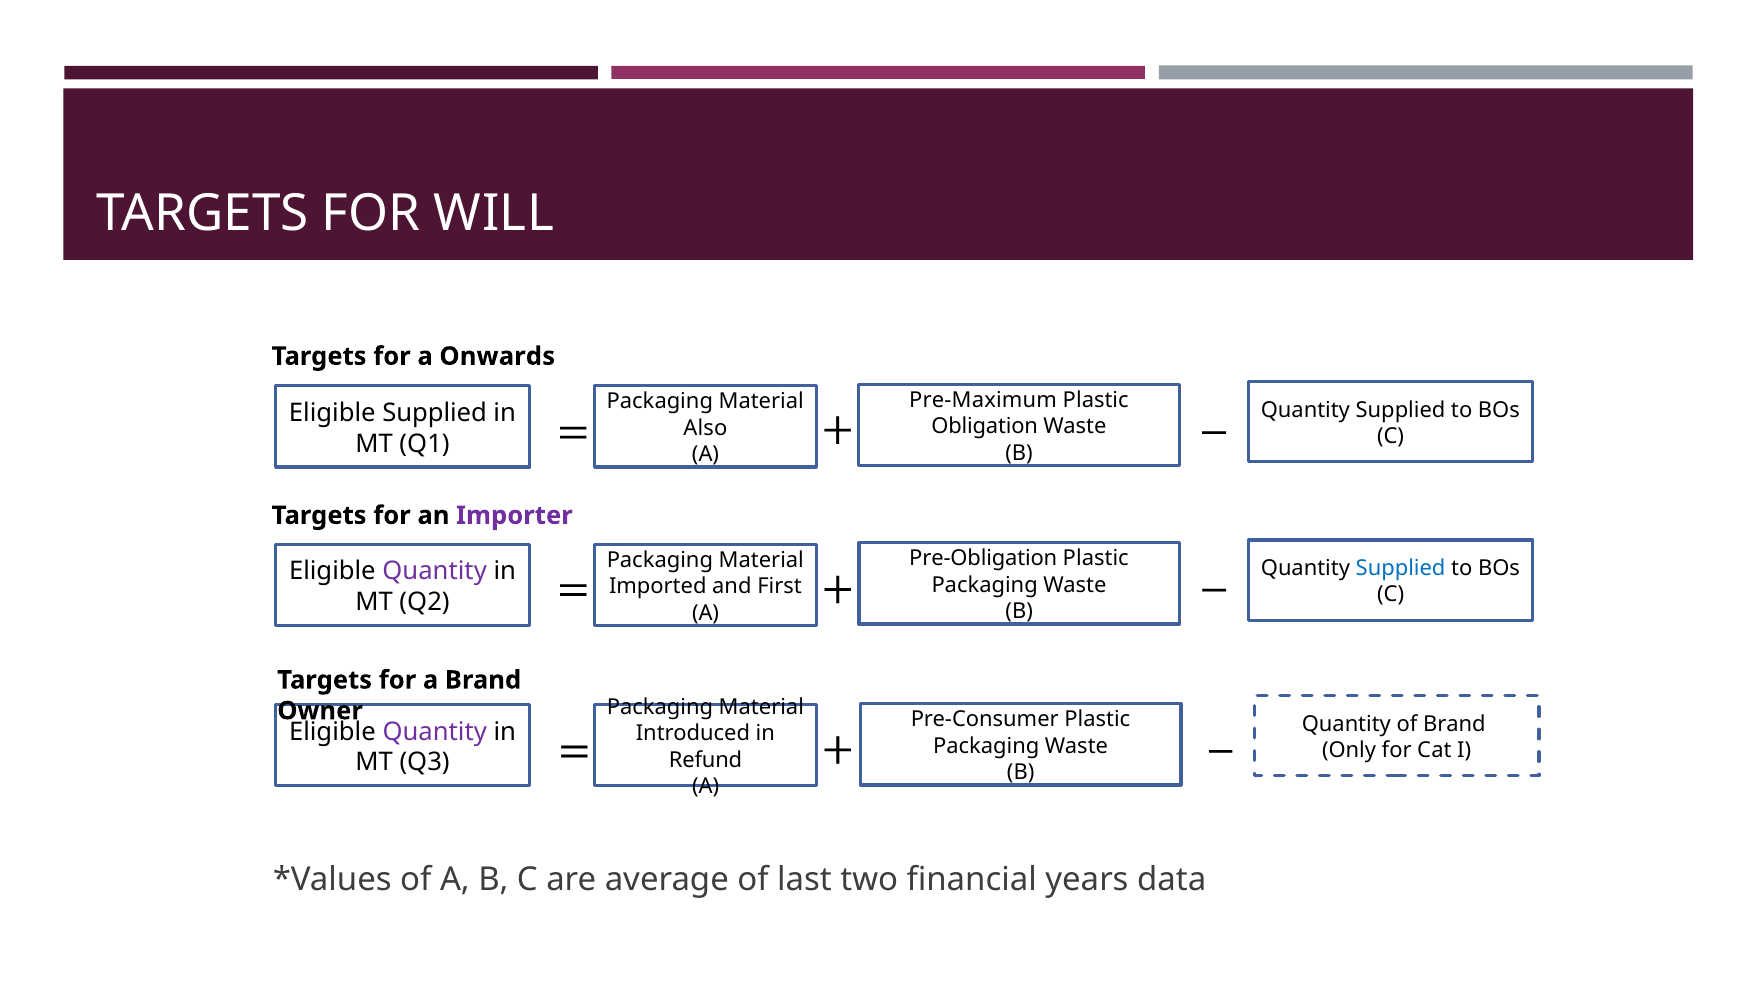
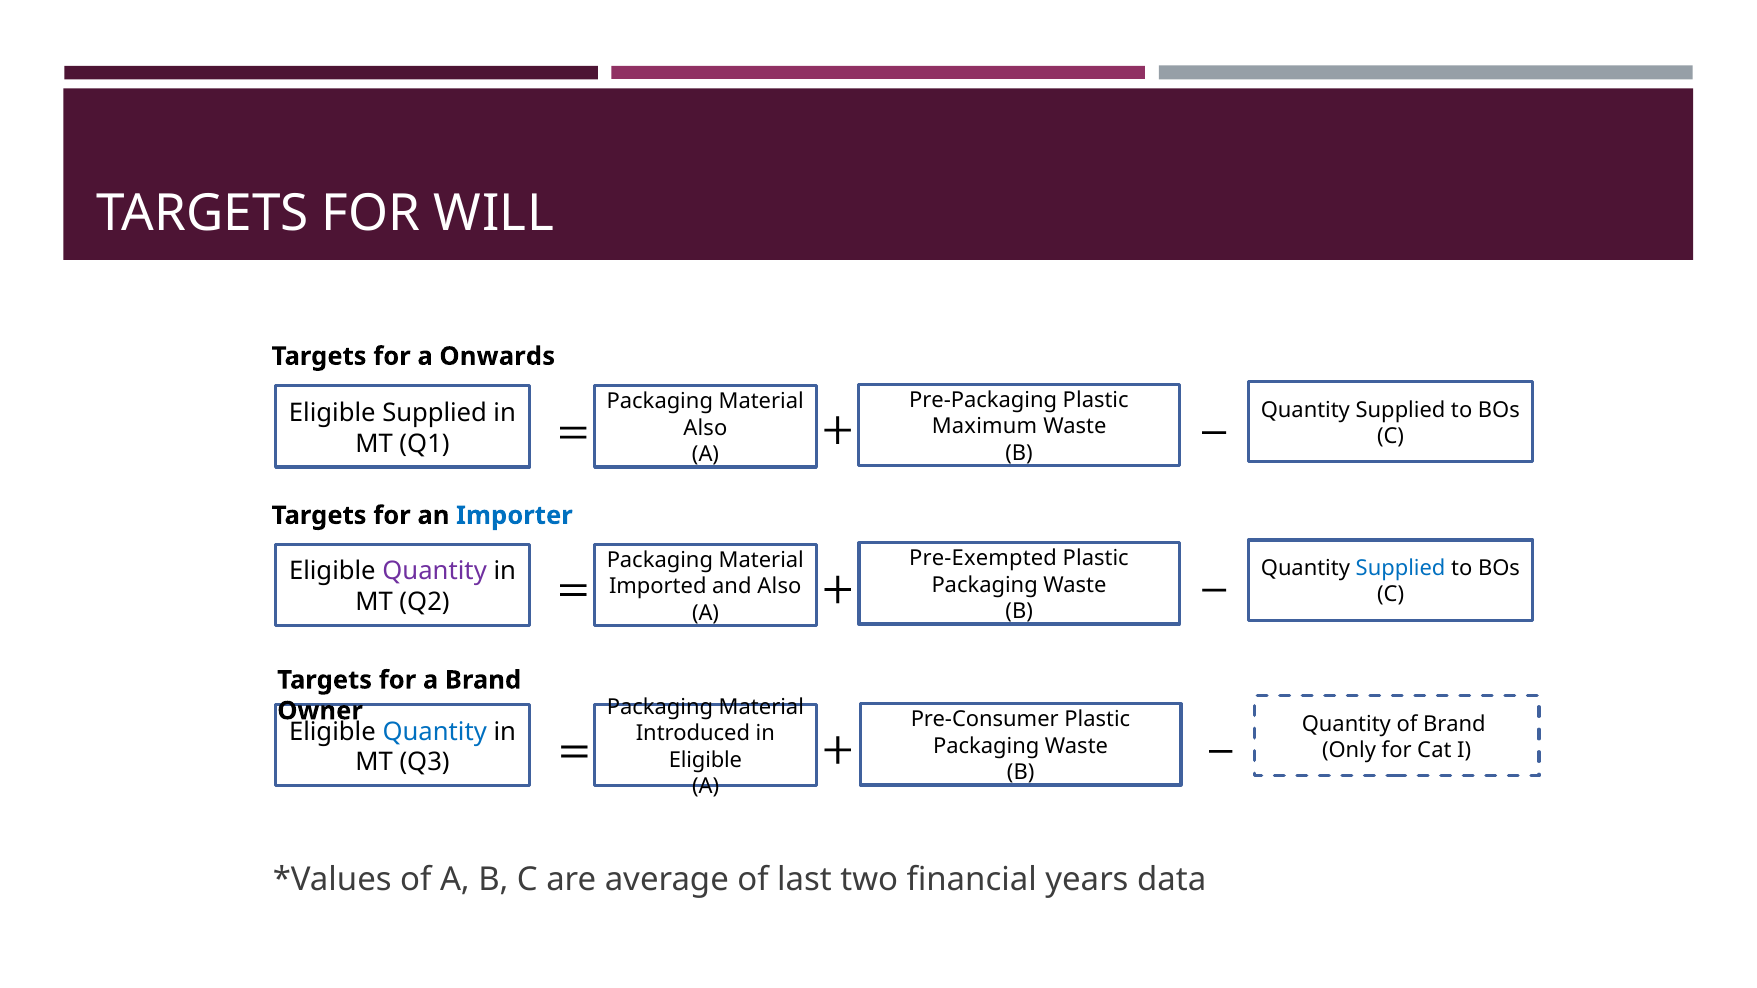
Pre-Maximum: Pre-Maximum -> Pre-Packaging (983, 400)
Obligation: Obligation -> Maximum (985, 427)
Importer colour: purple -> blue (514, 516)
Pre-Obligation: Pre-Obligation -> Pre-Exempted (983, 559)
and First: First -> Also (779, 587)
Quantity colour: purple -> blue (435, 732)
Refund: Refund -> Eligible (705, 760)
